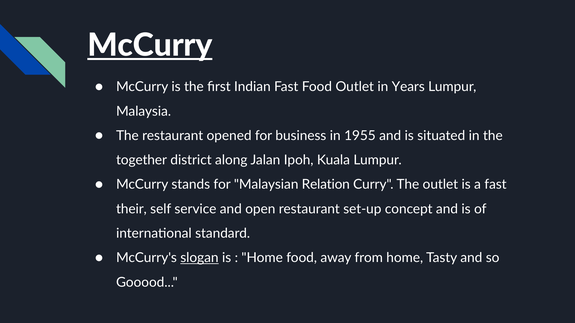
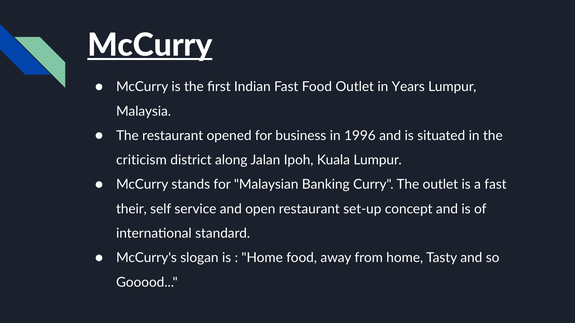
1955: 1955 -> 1996 (360, 136)
together: together -> criticism (141, 160)
Relation: Relation -> Banking (326, 185)
slogan underline: present -> none (199, 258)
